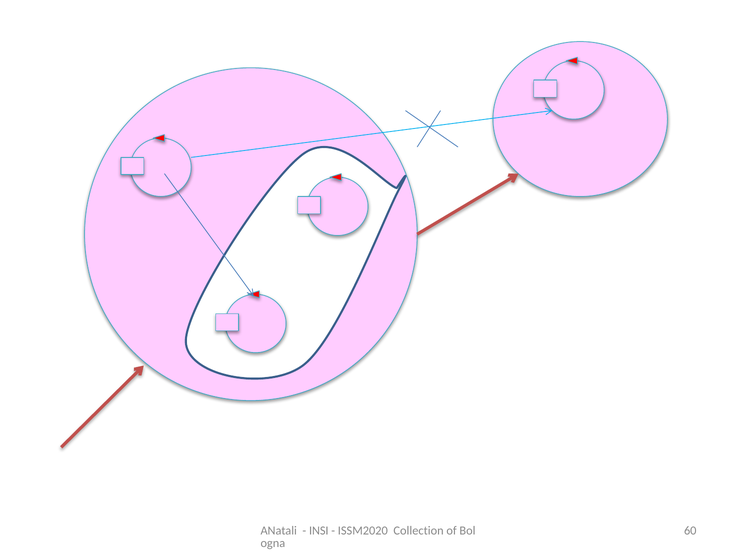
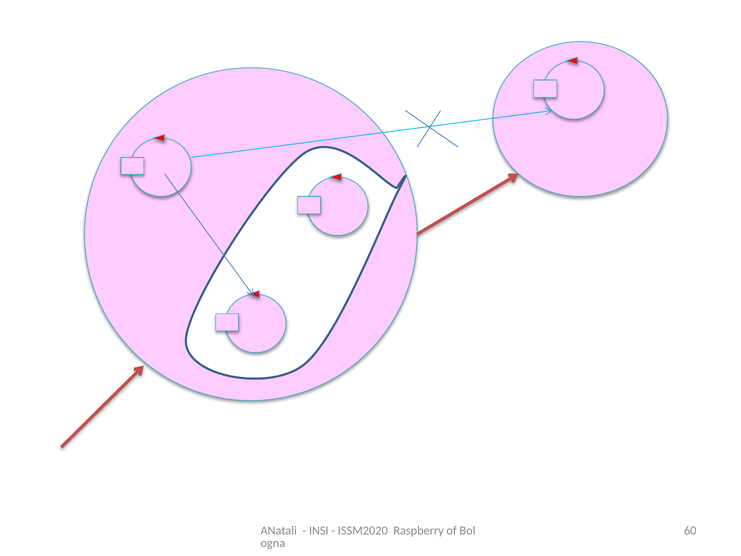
Collection: Collection -> Raspberry (419, 531)
